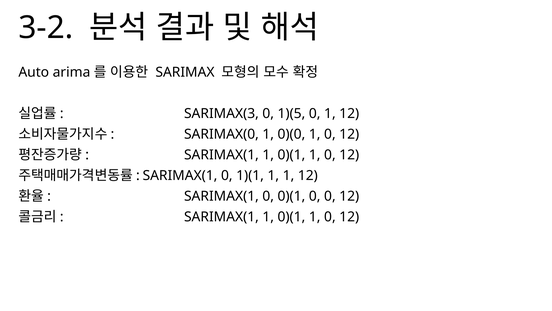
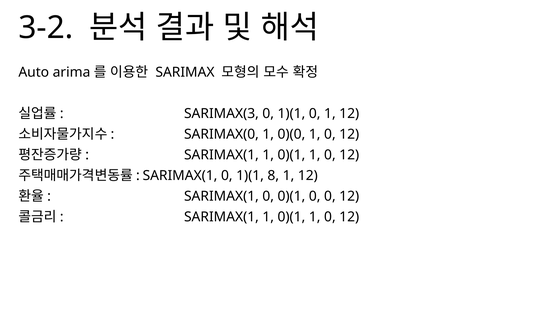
SARIMAX(3 0 1)(5: 1)(5 -> 1)(1 (291, 113)
1)(1 1: 1 -> 8 (273, 175)
